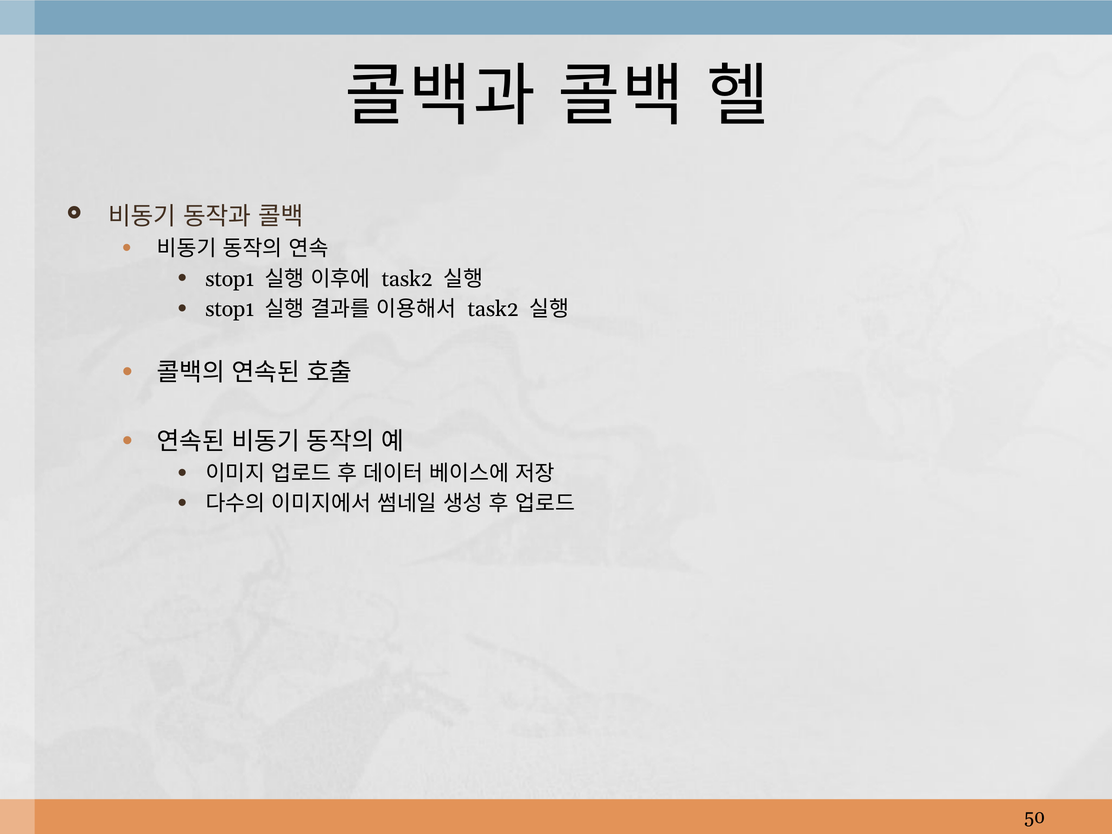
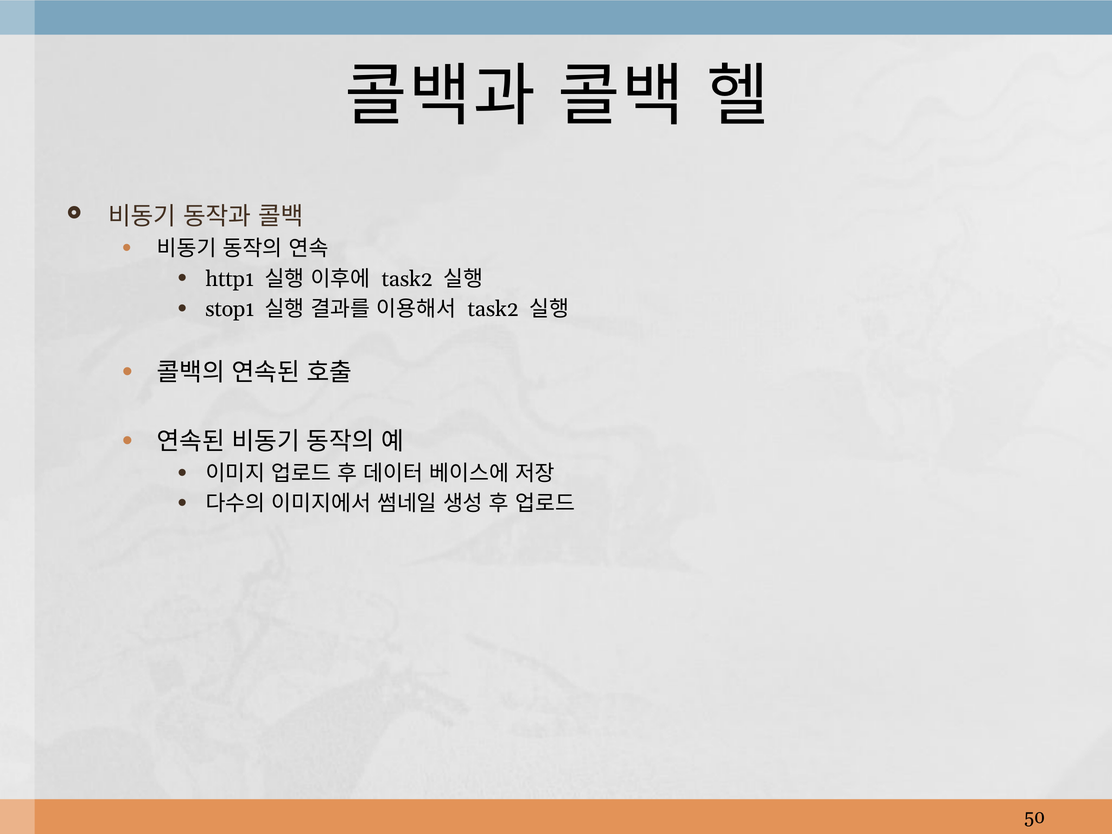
stop1: stop1 -> http1 (230, 279)
